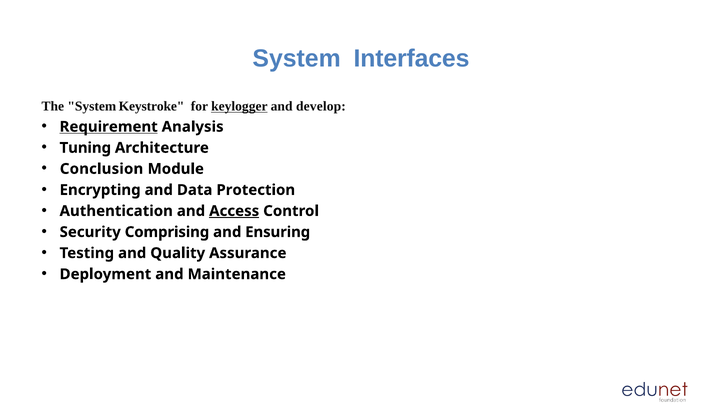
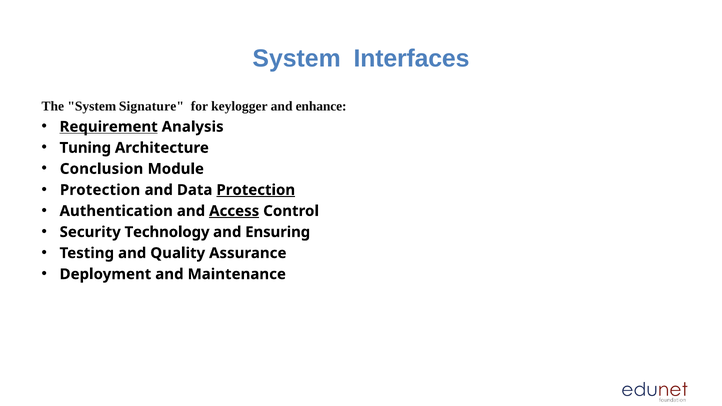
Keystroke: Keystroke -> Signature (151, 107)
keylogger underline: present -> none (239, 107)
develop: develop -> enhance (321, 107)
Encrypting: Encrypting -> Protection (100, 190)
Protection underline: none -> present (256, 190)
Comprising: Comprising -> Technology (167, 232)
